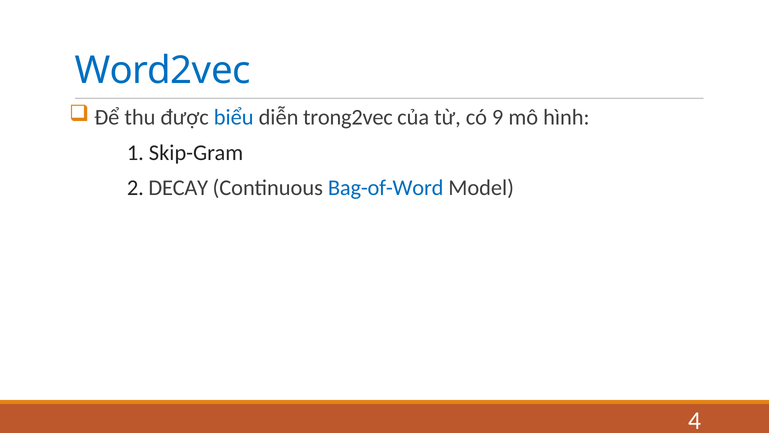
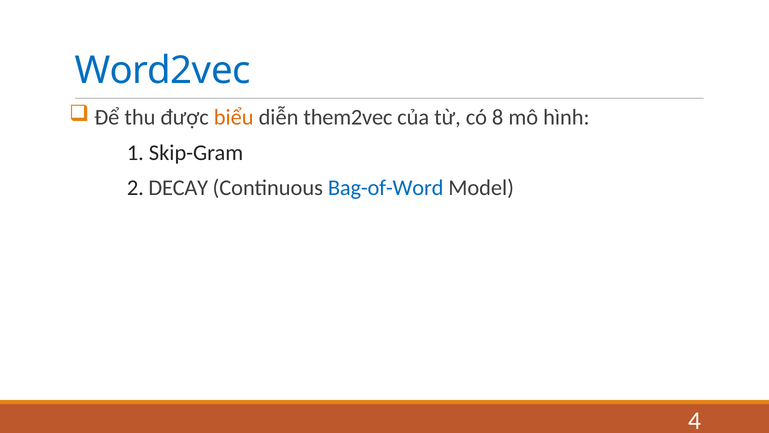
biểu colour: blue -> orange (234, 117)
trong2vec: trong2vec -> them2vec (348, 117)
9: 9 -> 8 (498, 117)
